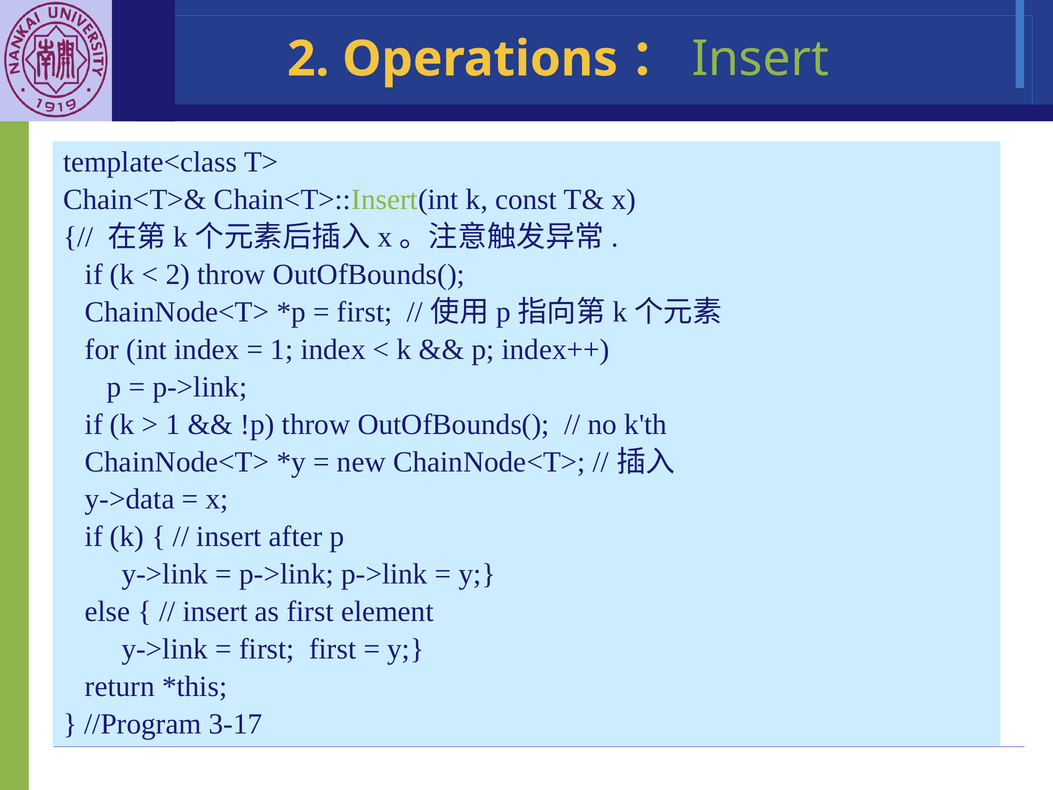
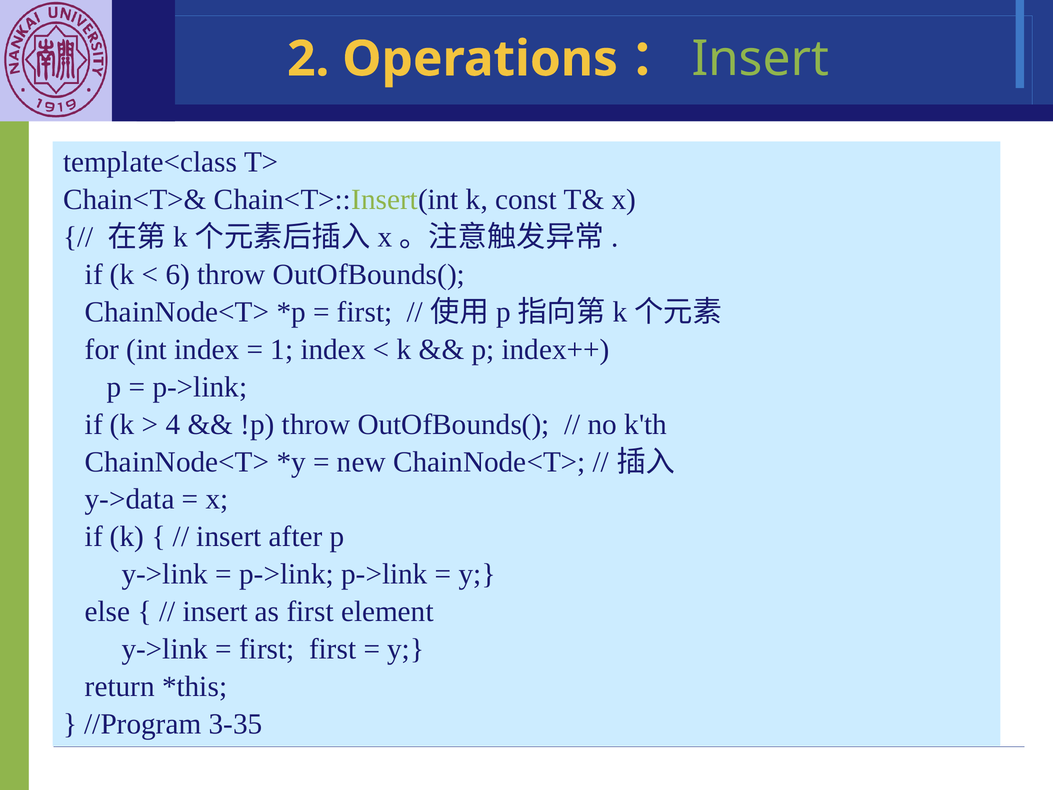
2: 2 -> 6 (178, 275)
1: 1 -> 4 (173, 424)
3-17: 3-17 -> 3-35 (236, 724)
